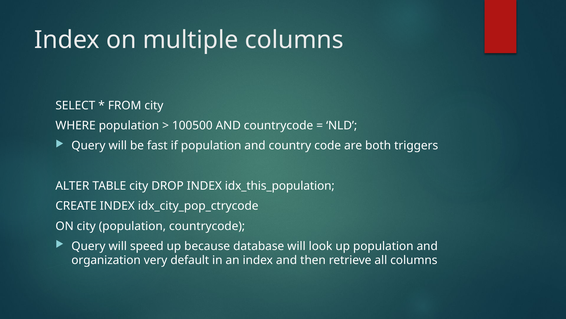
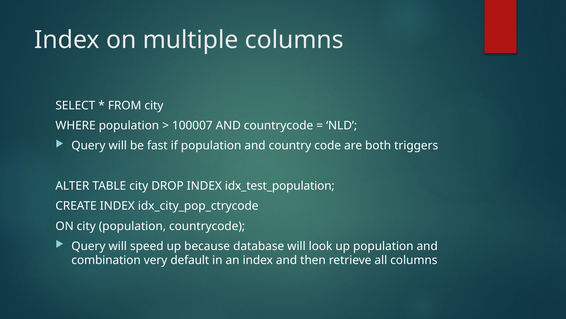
100500: 100500 -> 100007 (192, 125)
idx_this_population: idx_this_population -> idx_test_population (280, 186)
organization: organization -> combination (106, 260)
